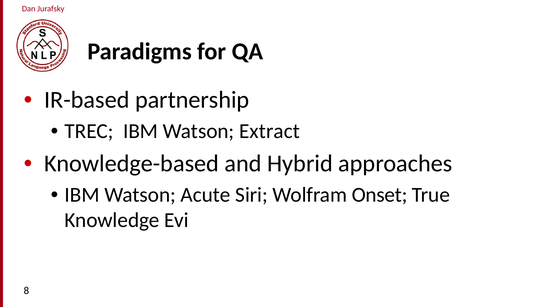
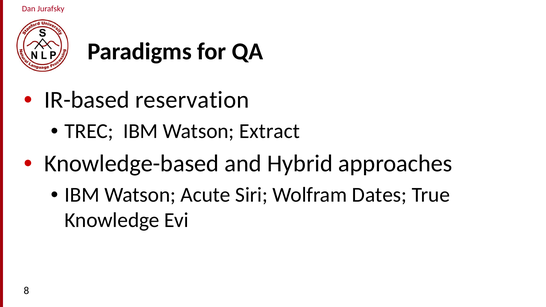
partnership: partnership -> reservation (192, 100)
Onset: Onset -> Dates (379, 195)
